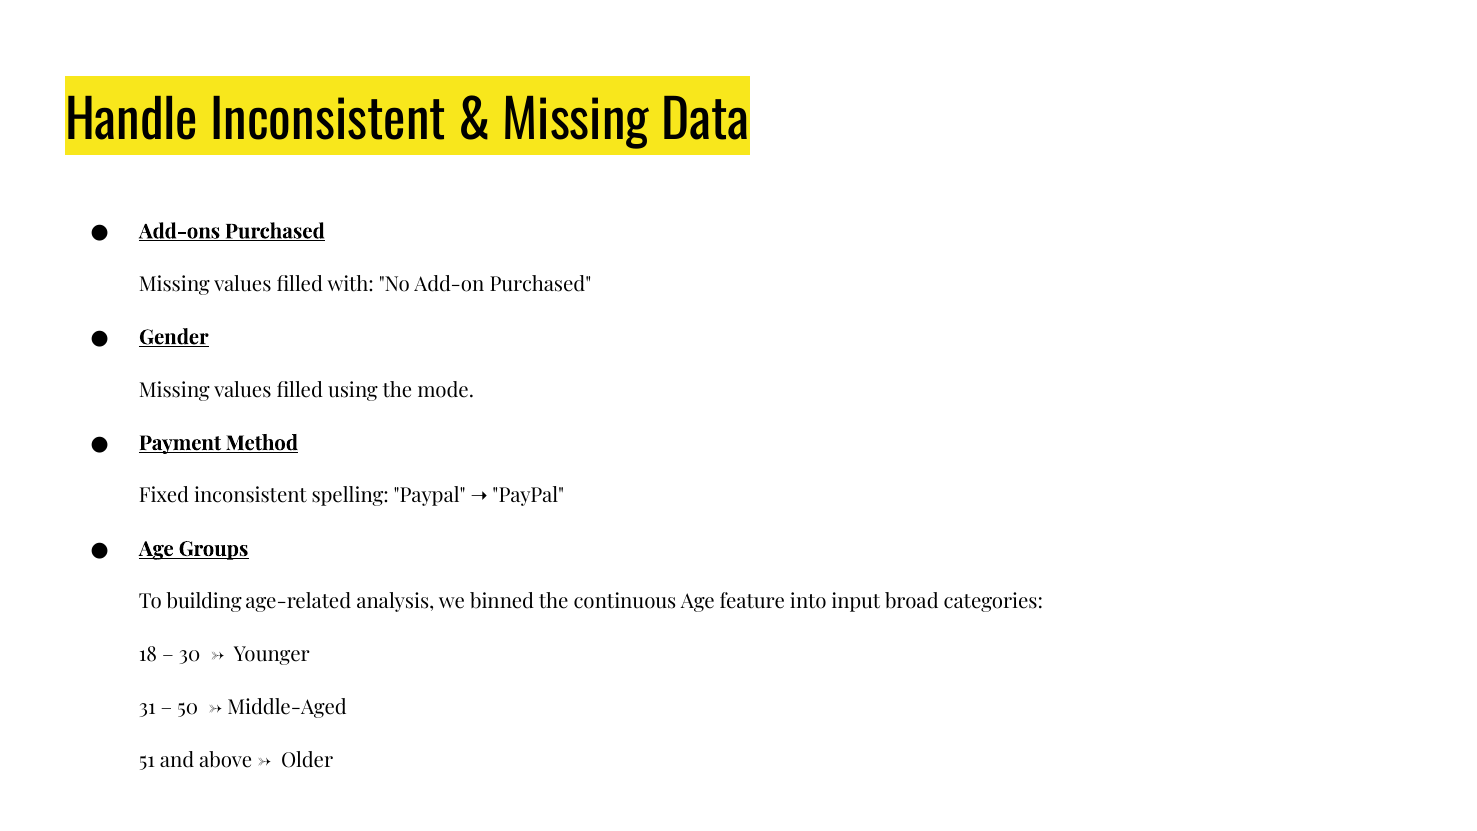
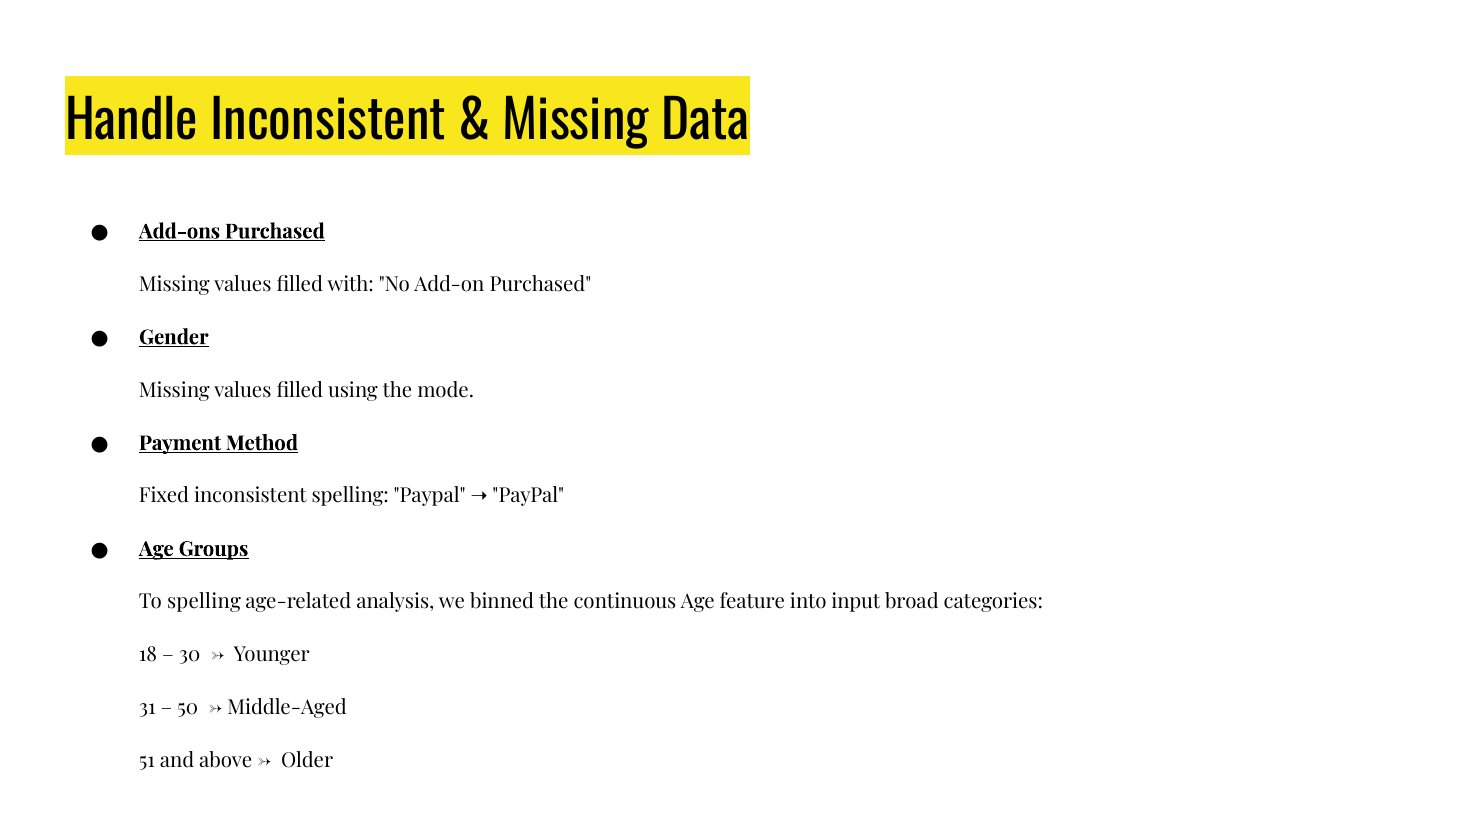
To building: building -> spelling (204, 602)
